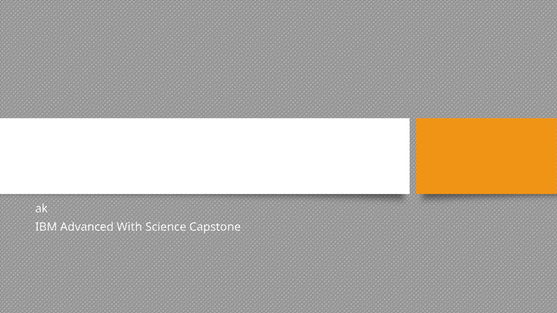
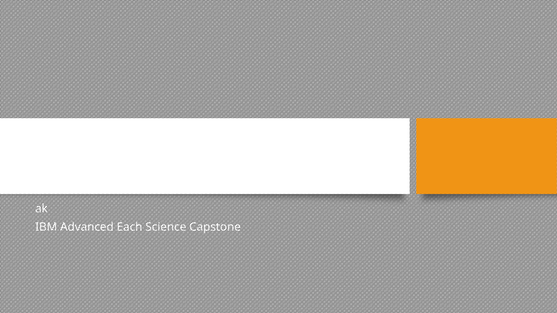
With: With -> Each (130, 227)
